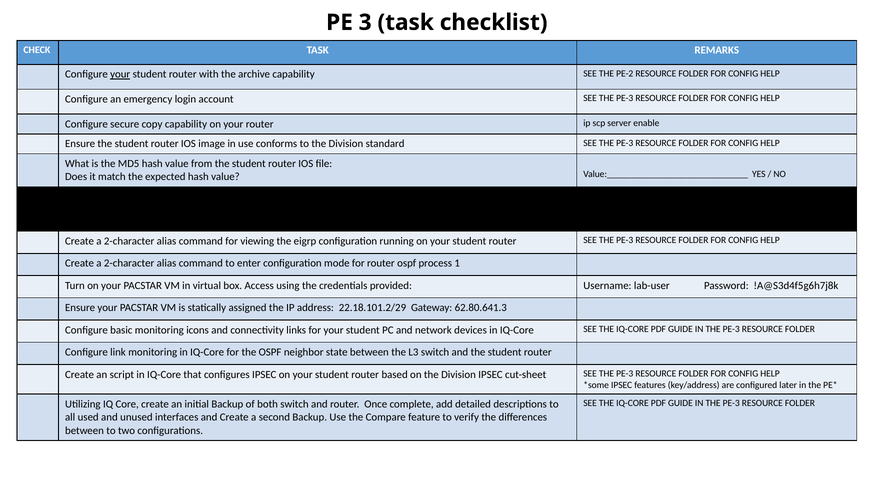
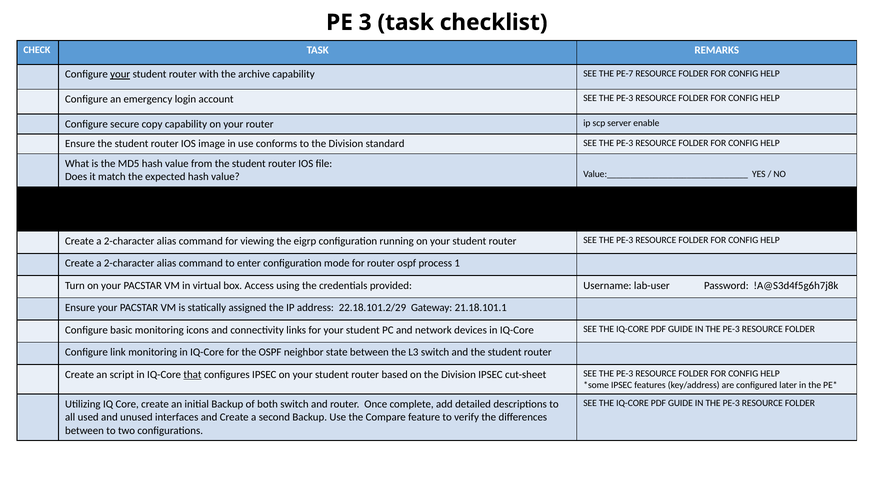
PE-2: PE-2 -> PE-7 (625, 73)
62.80.641.3: 62.80.641.3 -> 21.18.101.1 (481, 308)
that underline: none -> present (192, 374)
